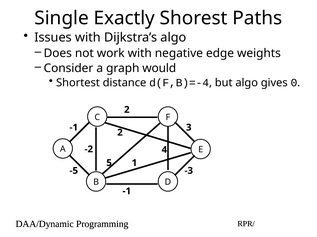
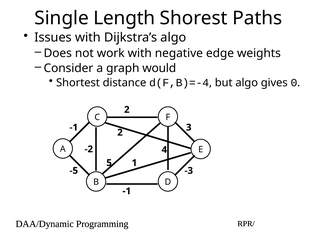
Exactly: Exactly -> Length (124, 18)
